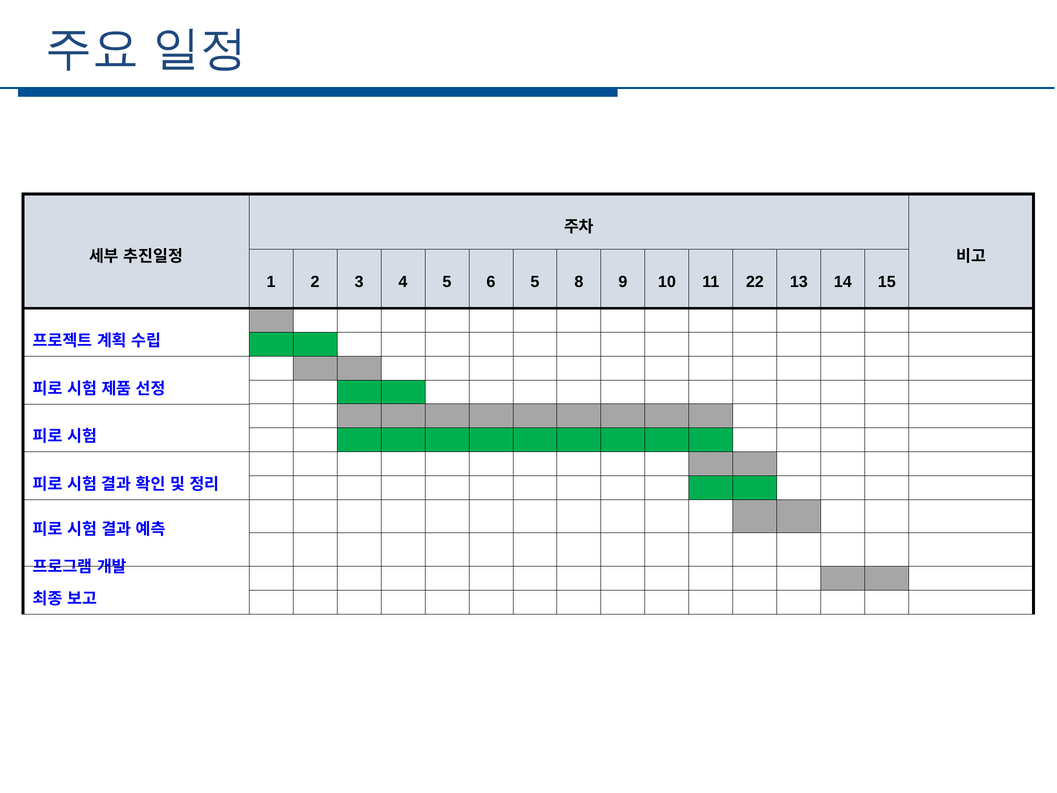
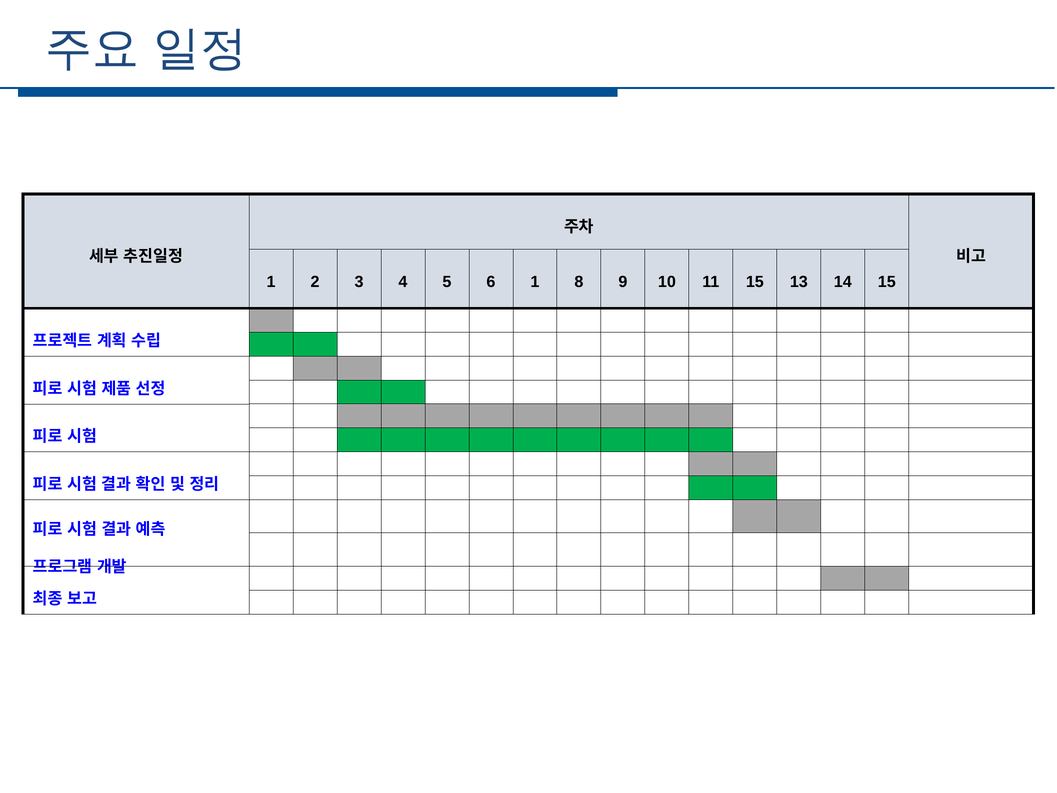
6 5: 5 -> 1 (535, 282)
11 22: 22 -> 15 (755, 282)
